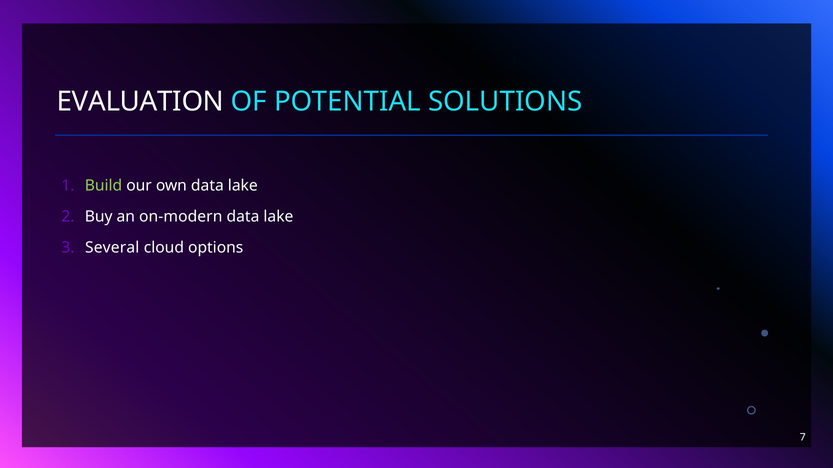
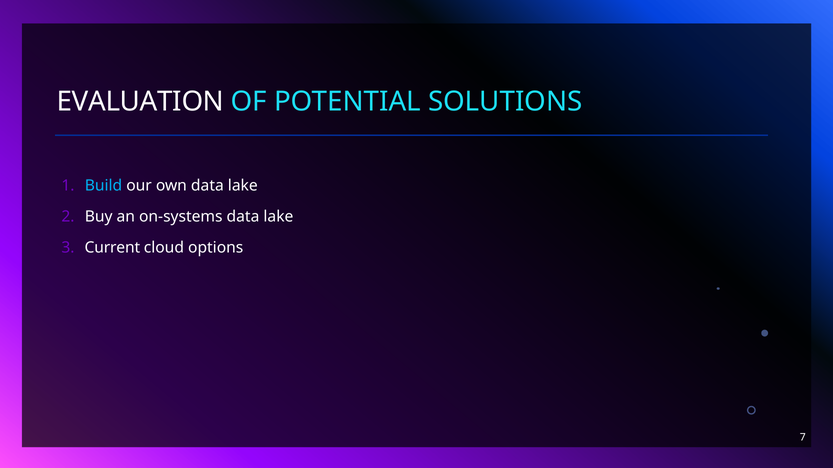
Build colour: light green -> light blue (104, 186)
on-modern: on-modern -> on-systems (181, 217)
Several: Several -> Current (112, 248)
